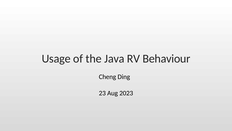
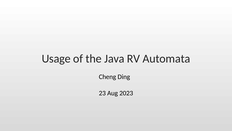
Behaviour: Behaviour -> Automata (166, 58)
